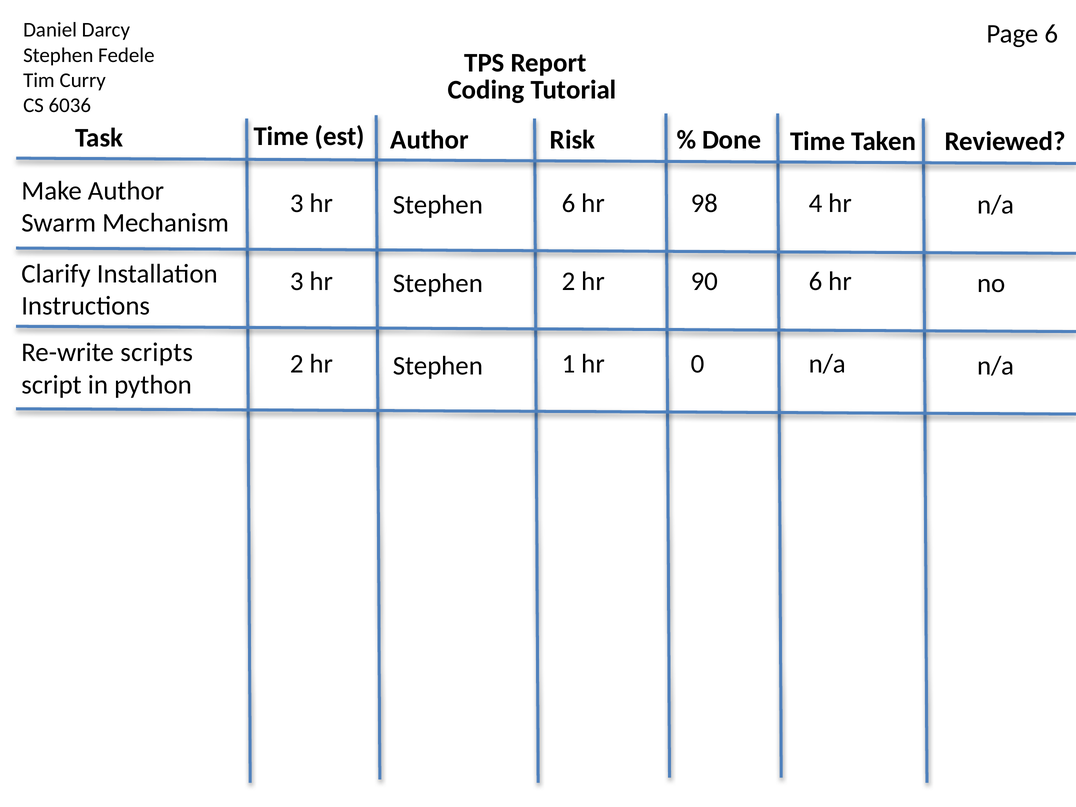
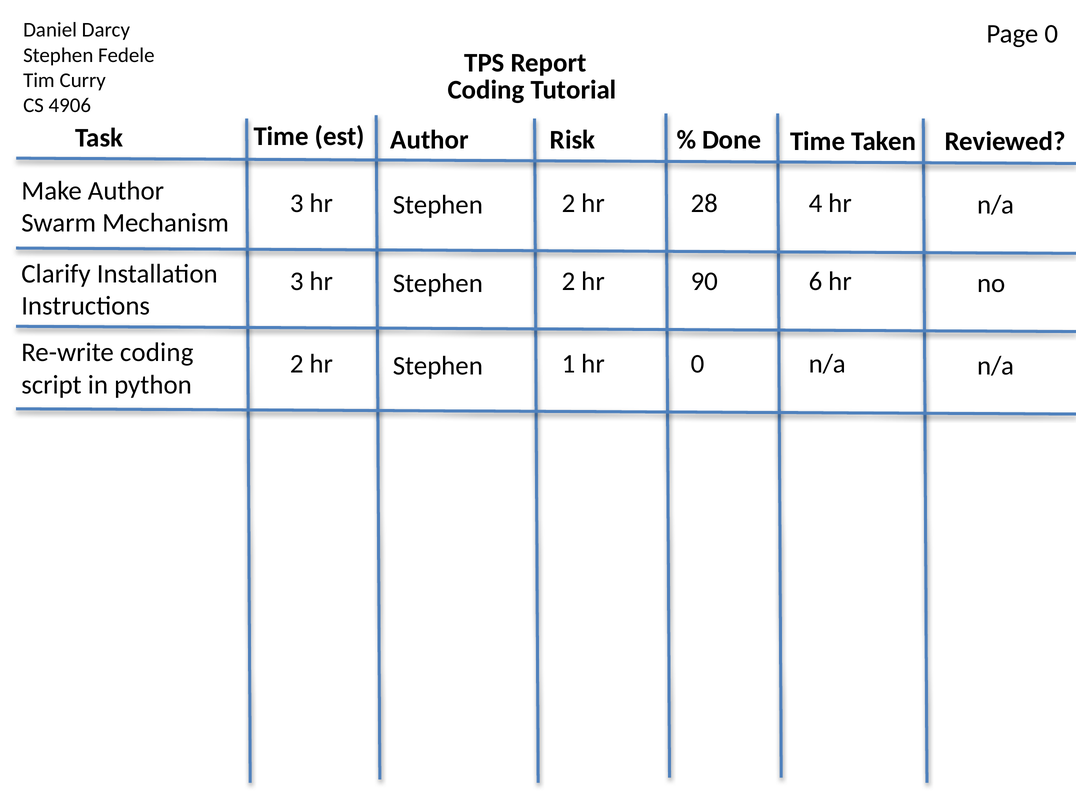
Page 6: 6 -> 0 (1051, 34)
6036: 6036 -> 4906 (70, 105)
6: 6 -> 2 (569, 203)
98: 98 -> 28 (704, 203)
Re-write scripts: scripts -> coding (157, 353)
